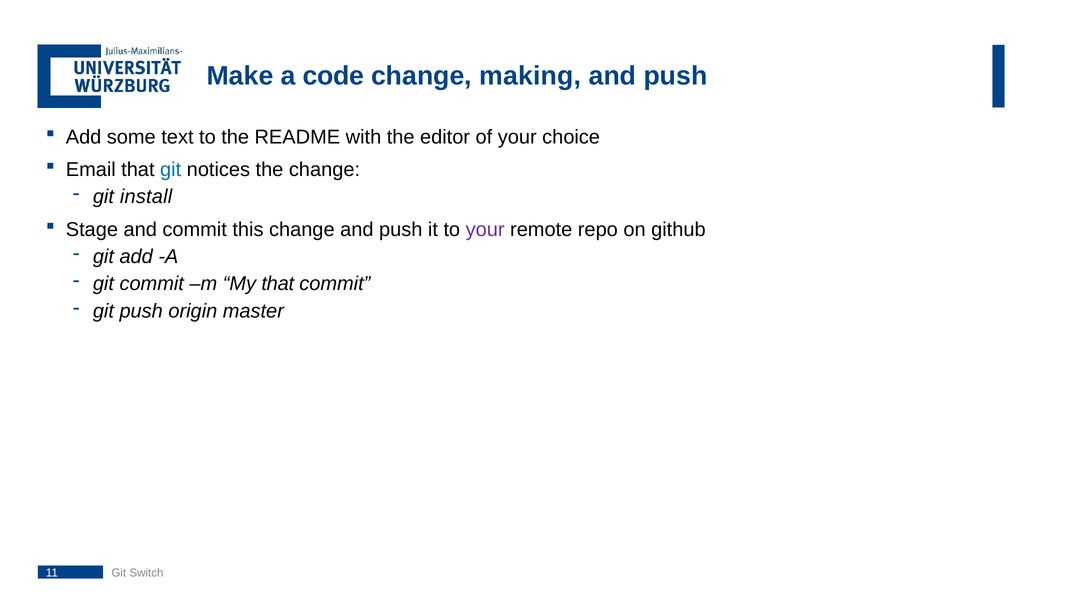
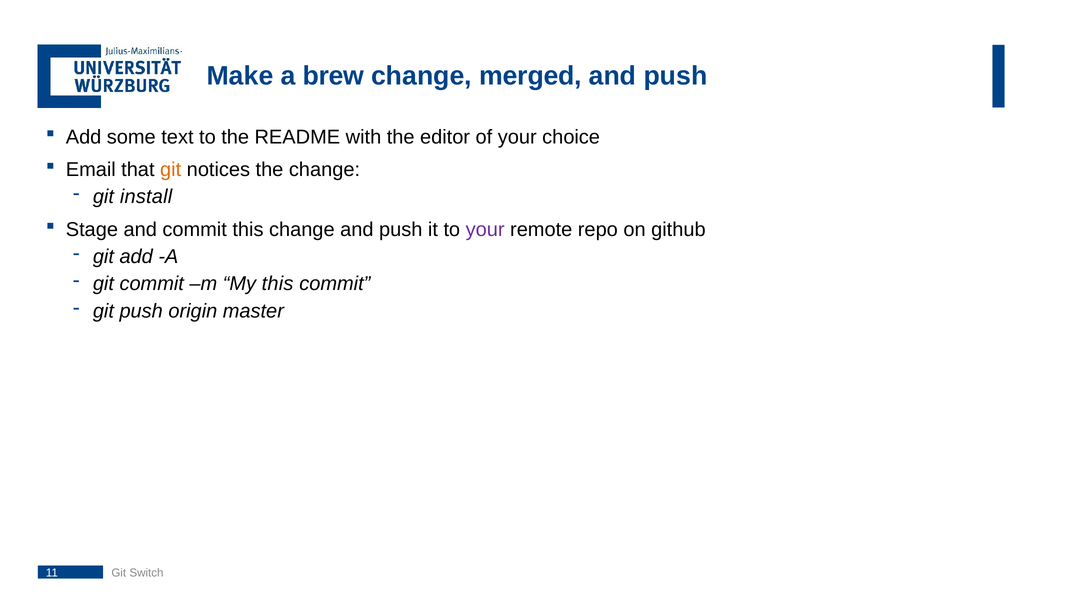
code: code -> brew (333, 76)
making: making -> merged (530, 76)
git colour: blue -> orange (171, 170)
My that: that -> this (278, 284)
